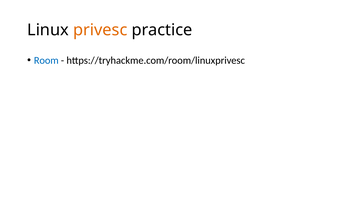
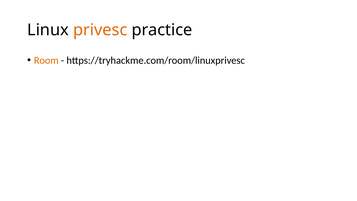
Room colour: blue -> orange (46, 60)
